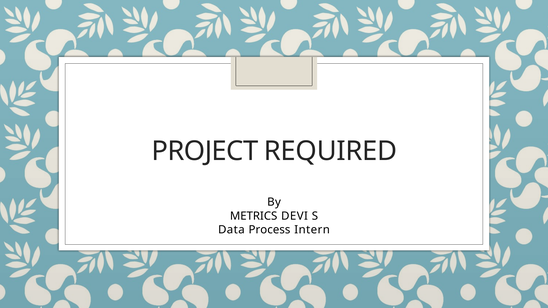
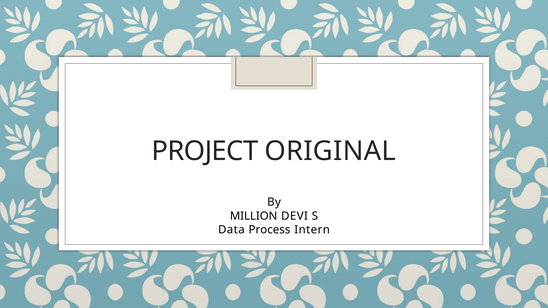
REQUIRED: REQUIRED -> ORIGINAL (330, 151)
METRICS: METRICS -> MILLION (254, 216)
